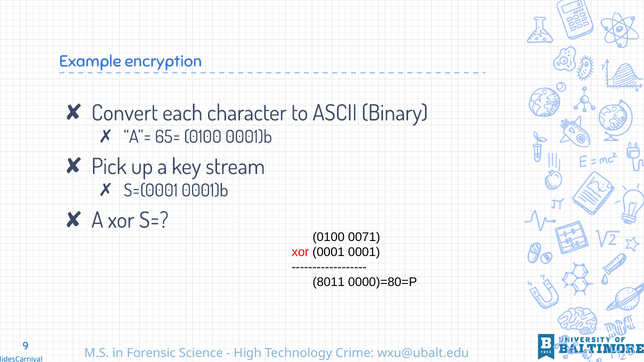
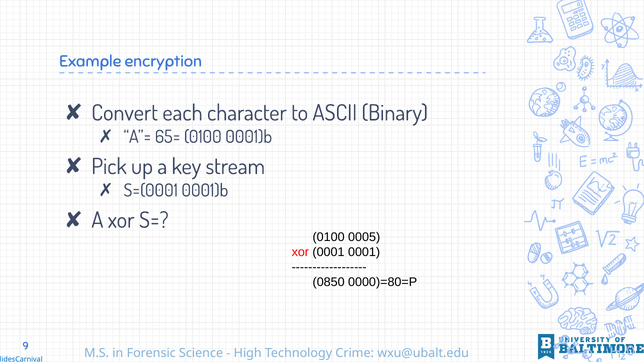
0071: 0071 -> 0005 (364, 237)
8011: 8011 -> 0850 (329, 282)
